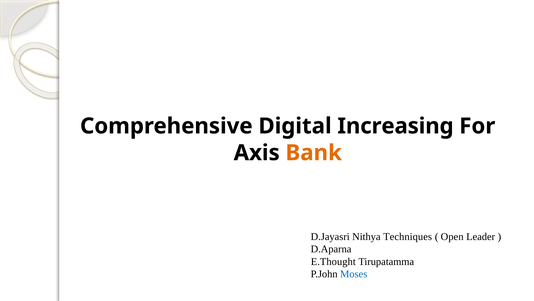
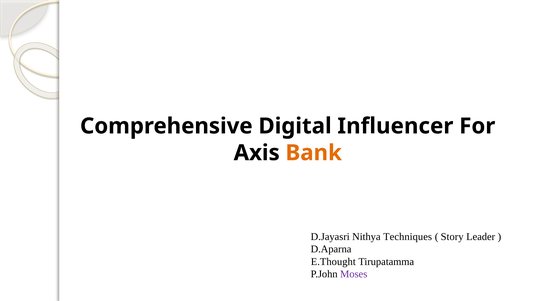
Increasing: Increasing -> Influencer (395, 126)
Open: Open -> Story (452, 236)
Moses colour: blue -> purple (354, 274)
